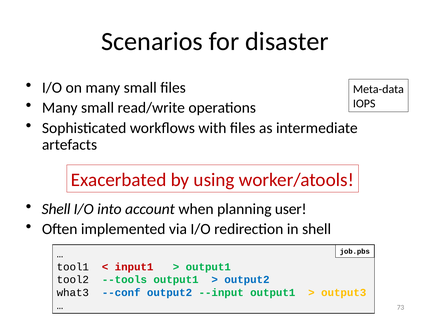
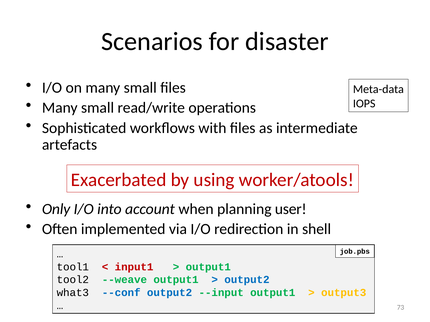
Shell: Shell -> Only (56, 209)
--tools: --tools -> --weave (124, 280)
